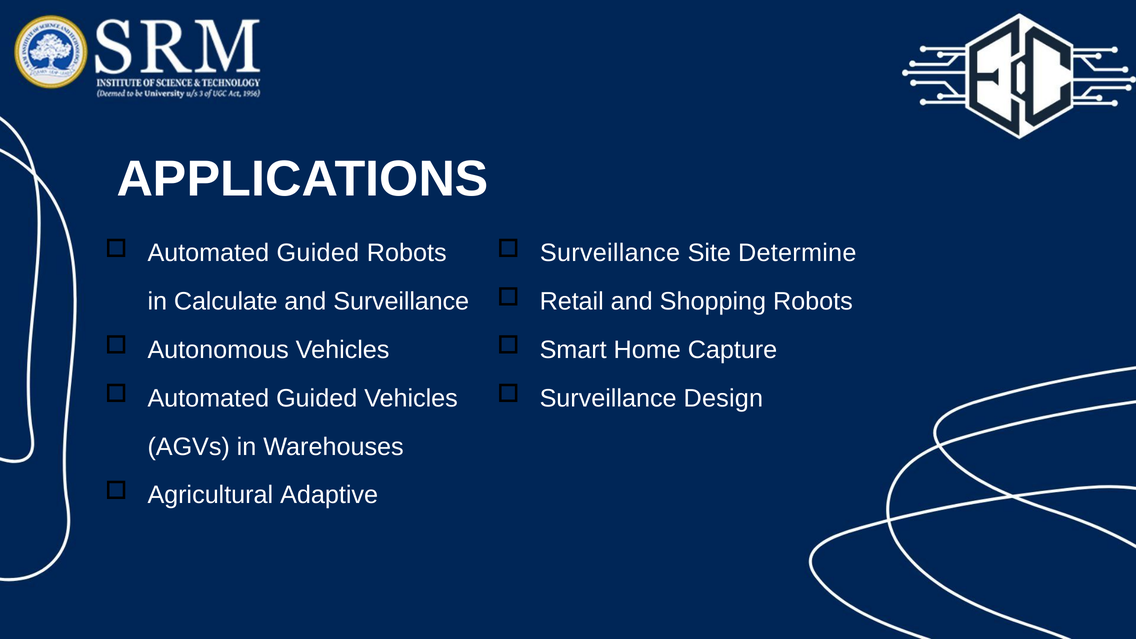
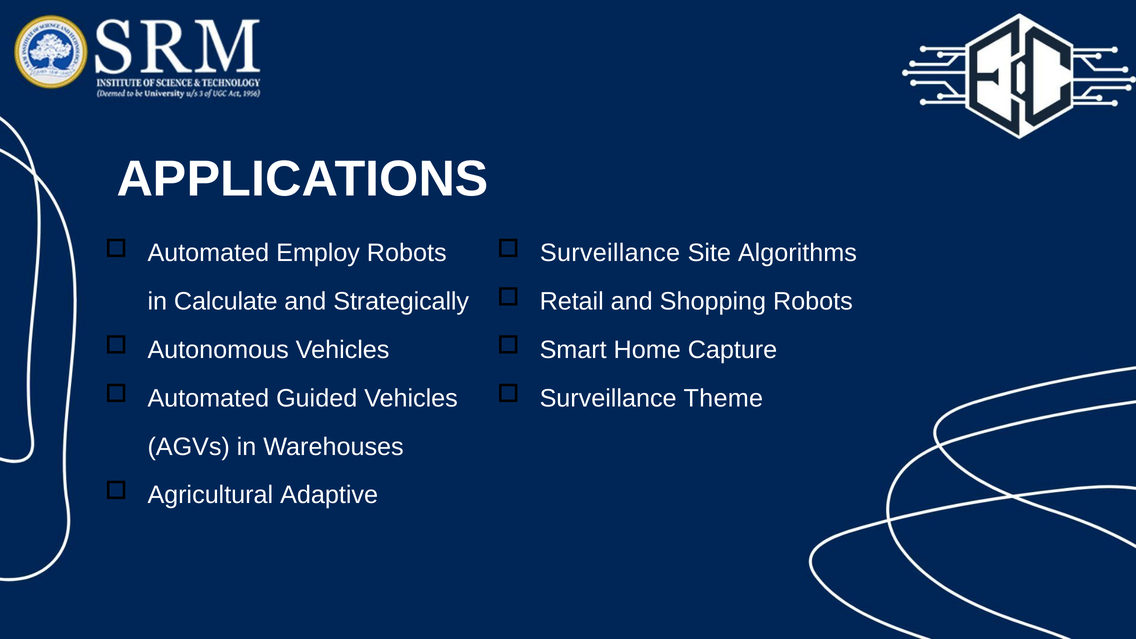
Guided: Guided -> Employ (318, 253)
Determine: Determine -> Algorithms (797, 253)
and Surveillance: Surveillance -> Strategically (401, 301)
Design: Design -> Theme (723, 398)
